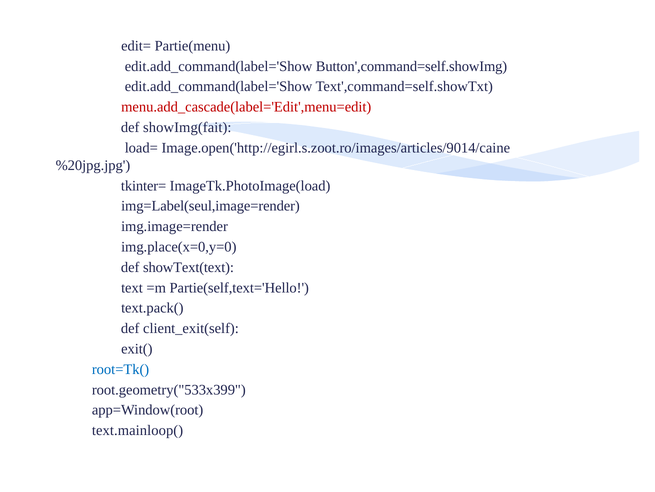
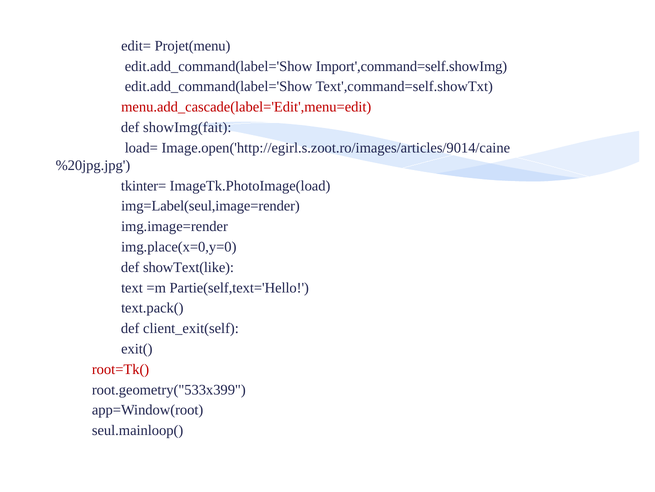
Partie(menu: Partie(menu -> Projet(menu (193, 46)
Button',command=self.showImg: Button',command=self.showImg -> Import',command=self.showImg (411, 66)
showText(text: showText(text -> showText(like (189, 267)
root=Tk( colour: blue -> red (121, 369)
text.mainloop(: text.mainloop( -> seul.mainloop( (138, 430)
